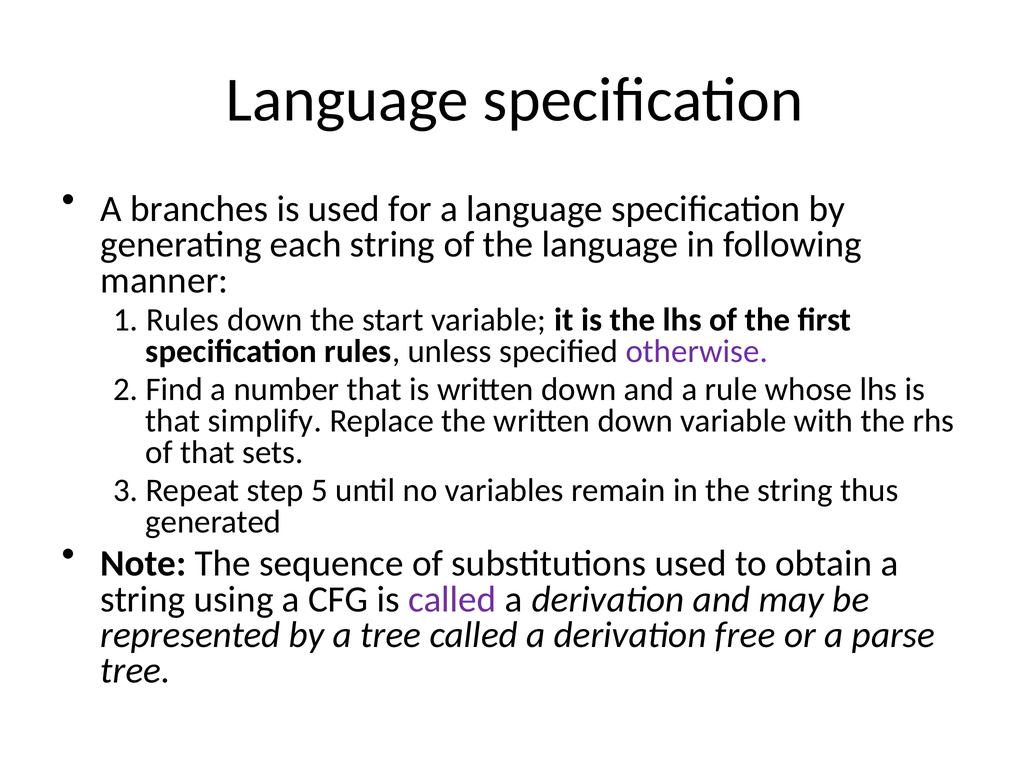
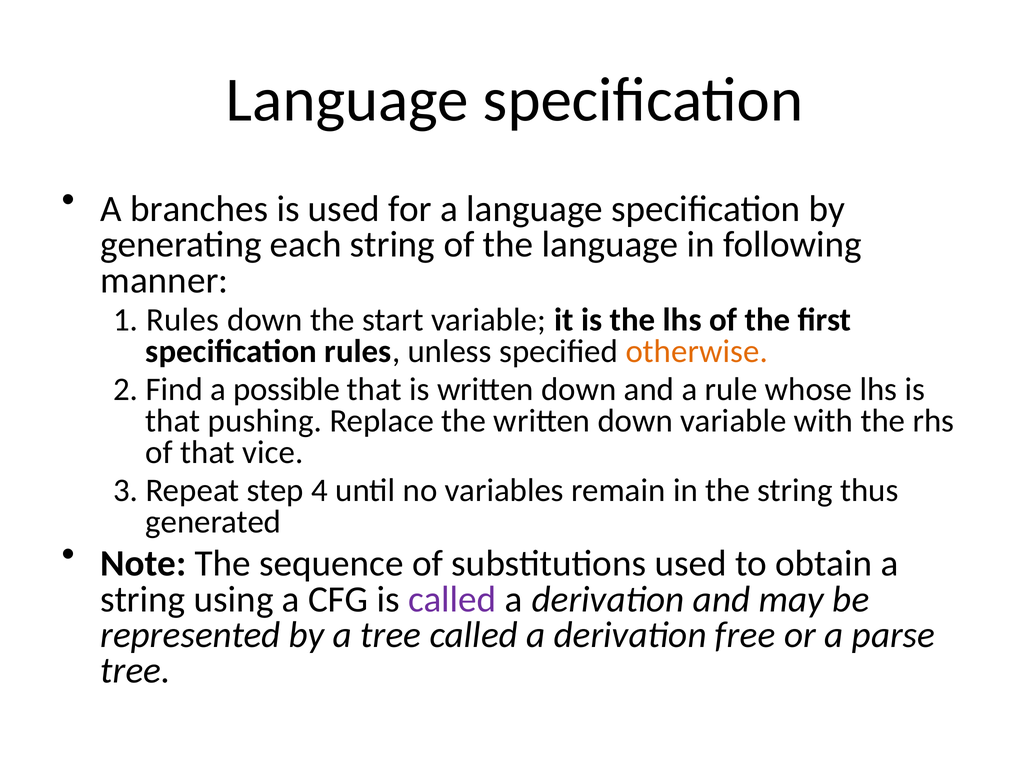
otherwise colour: purple -> orange (697, 351)
number: number -> possible (287, 389)
simplify: simplify -> pushing (265, 421)
sets: sets -> vice (273, 452)
5: 5 -> 4 (319, 490)
